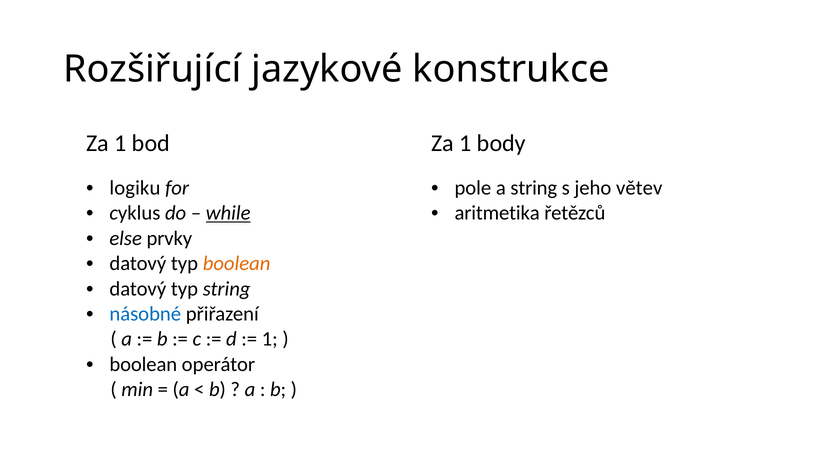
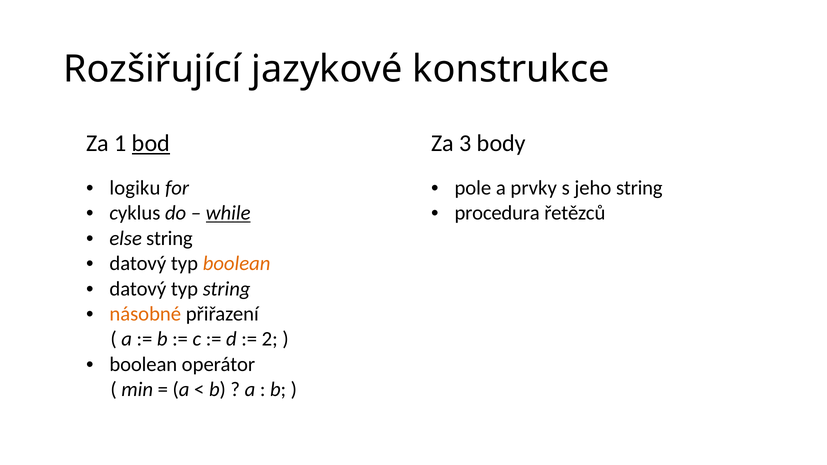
bod underline: none -> present (151, 144)
1: 1 -> 3 (465, 144)
a string: string -> prvky (534, 188)
jeho větev: větev -> string (639, 188)
aritmetika: aritmetika -> procedura (497, 213)
else prvky: prvky -> string (169, 238)
násobné colour: blue -> orange (145, 314)
1: 1 -> 2 (270, 339)
